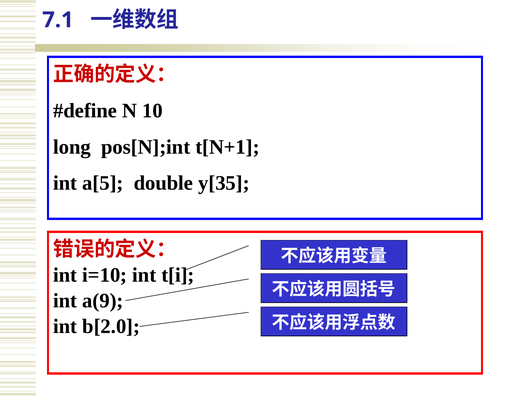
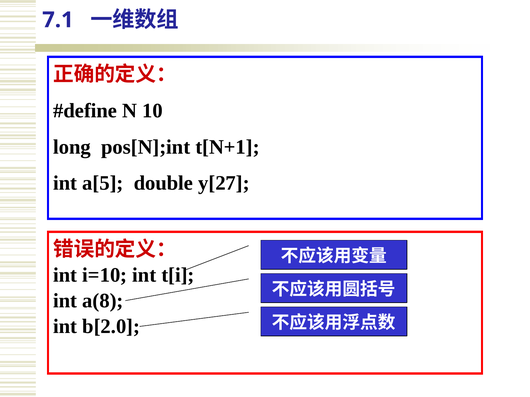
y[35: y[35 -> y[27 (224, 183)
a(9: a(9 -> a(8 (103, 301)
